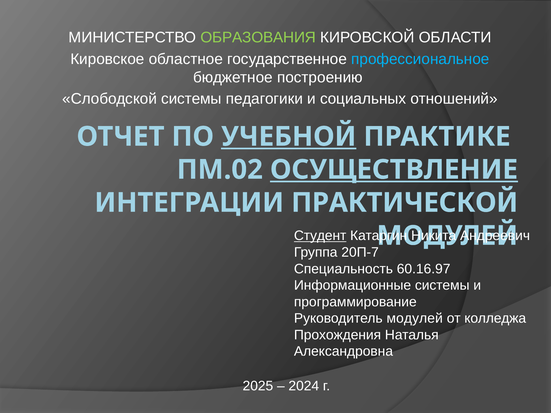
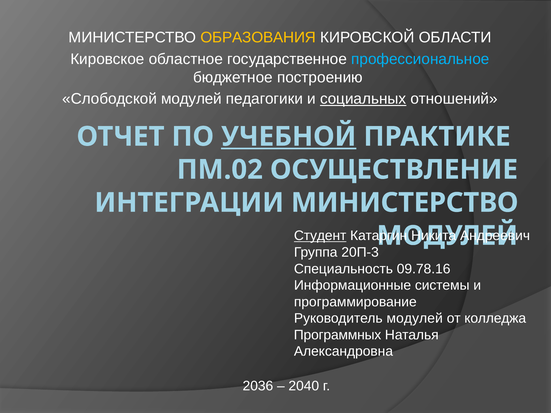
ОБРАЗОВАНИЯ colour: light green -> yellow (258, 38)
Слободской системы: системы -> модулей (191, 99)
социальных underline: none -> present (363, 99)
ОСУЩЕСТВЛЕНИЕ underline: present -> none (394, 170)
ИНТЕГРАЦИИ ПРАКТИЧЕСКОЙ: ПРАКТИЧЕСКОЙ -> МИНИСТЕРСТВО (405, 203)
20П-7: 20П-7 -> 20П-3 (360, 252)
60.16.97: 60.16.97 -> 09.78.16 (424, 269)
Прохождения: Прохождения -> Программных (338, 335)
2025: 2025 -> 2036 (258, 386)
2024: 2024 -> 2040 (304, 386)
